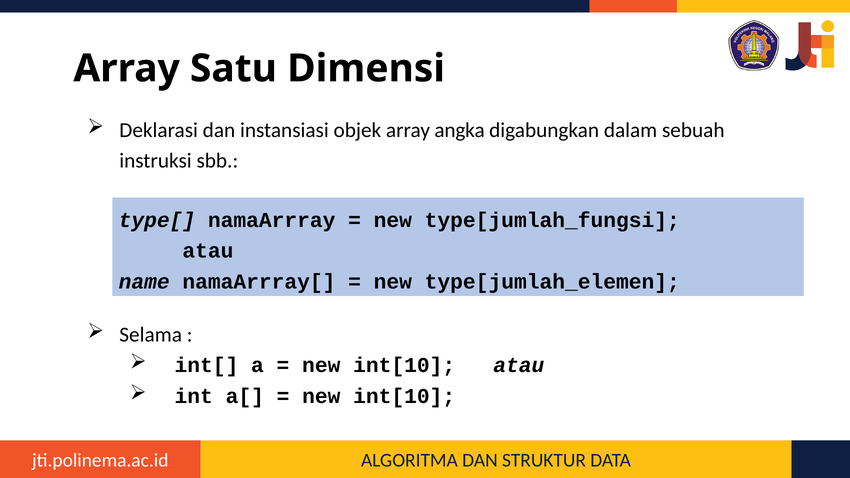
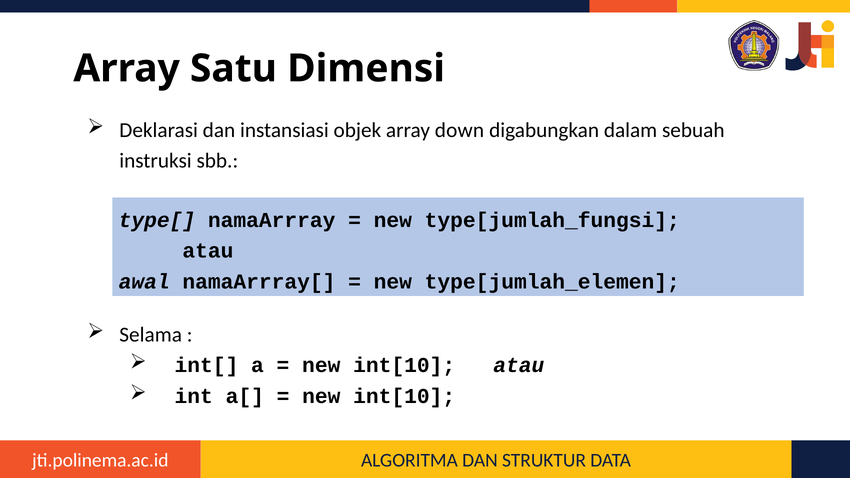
angka: angka -> down (459, 130)
name: name -> awal (144, 282)
